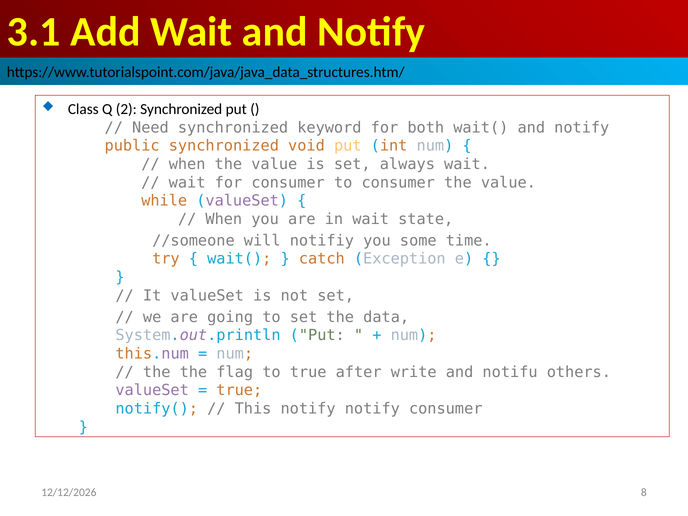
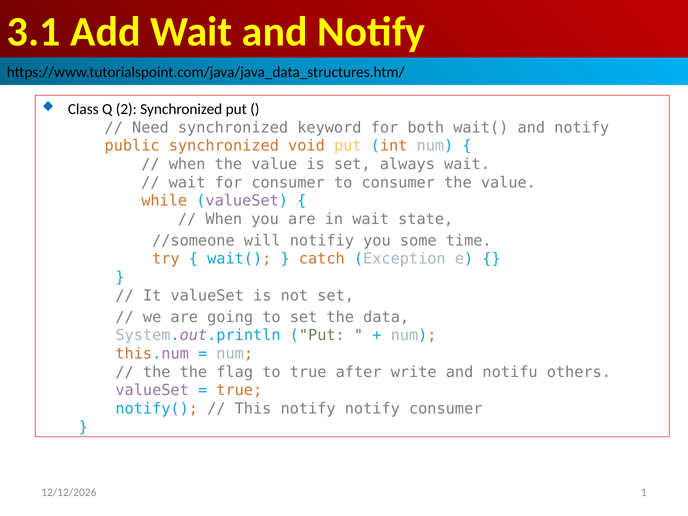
8: 8 -> 1 (644, 493)
